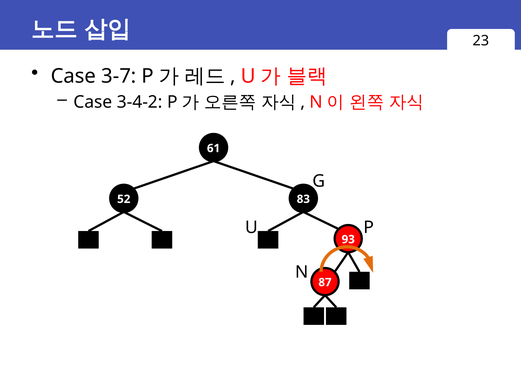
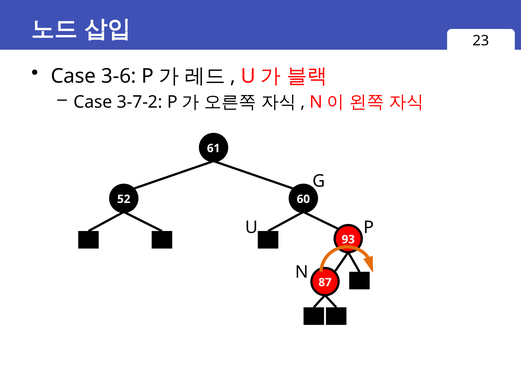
3-7: 3-7 -> 3-6 (119, 76)
3-4-2: 3-4-2 -> 3-7-2 (140, 102)
83: 83 -> 60 (303, 199)
